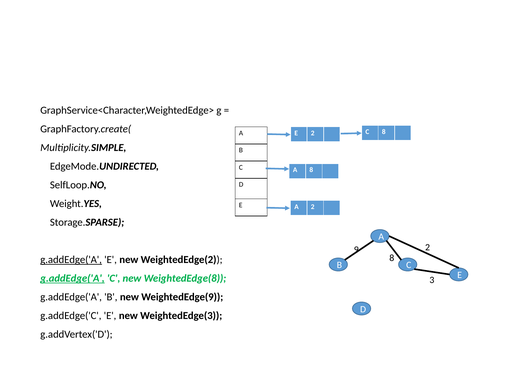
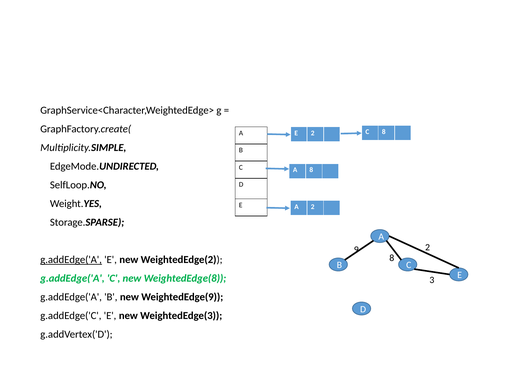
g.addEdge('A underline: present -> none (72, 278)
